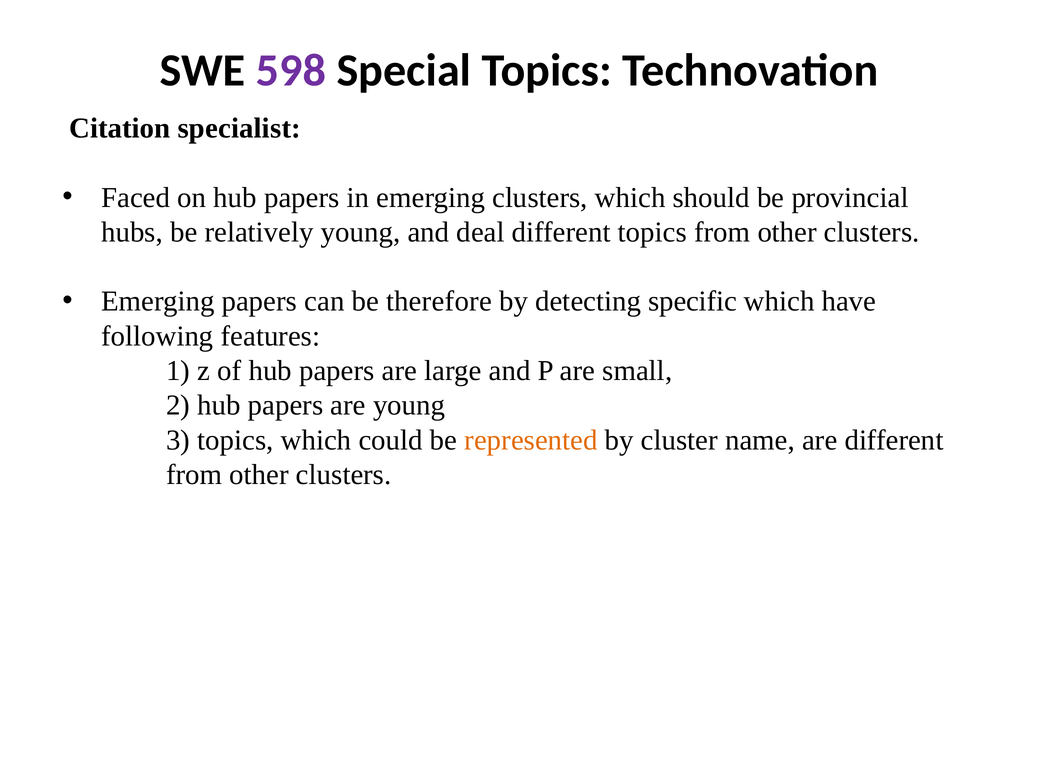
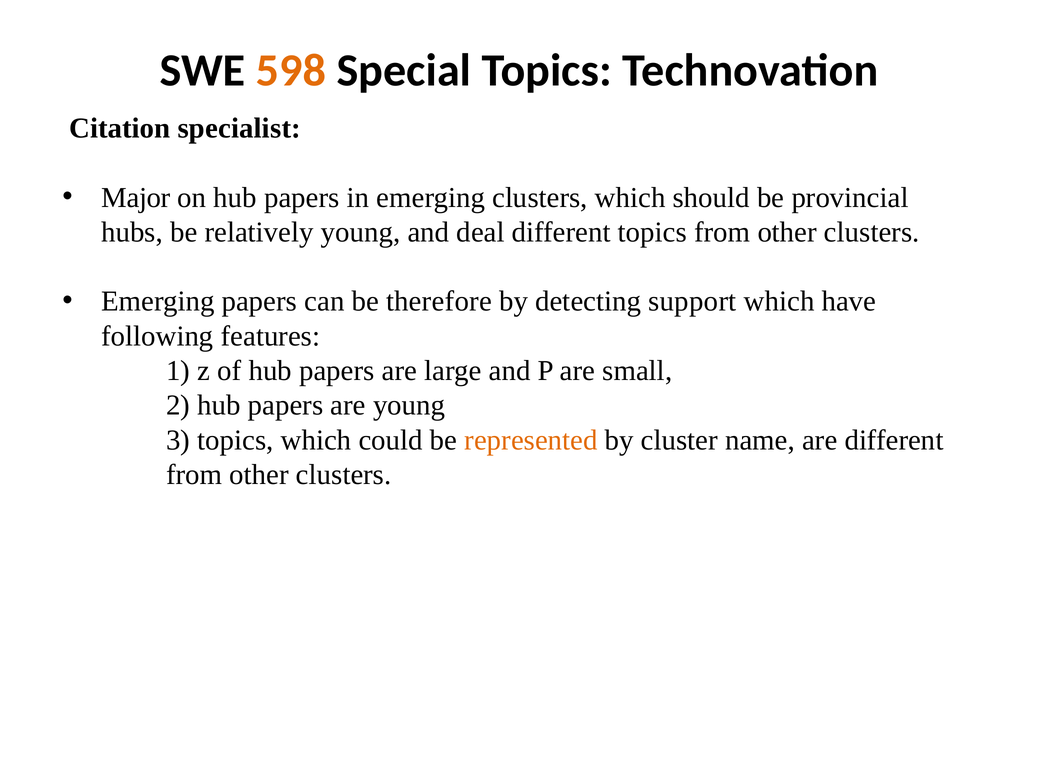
598 colour: purple -> orange (291, 71)
Faced: Faced -> Major (136, 198)
specific: specific -> support (692, 302)
